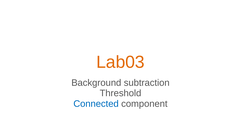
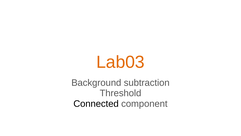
Connected colour: blue -> black (96, 103)
